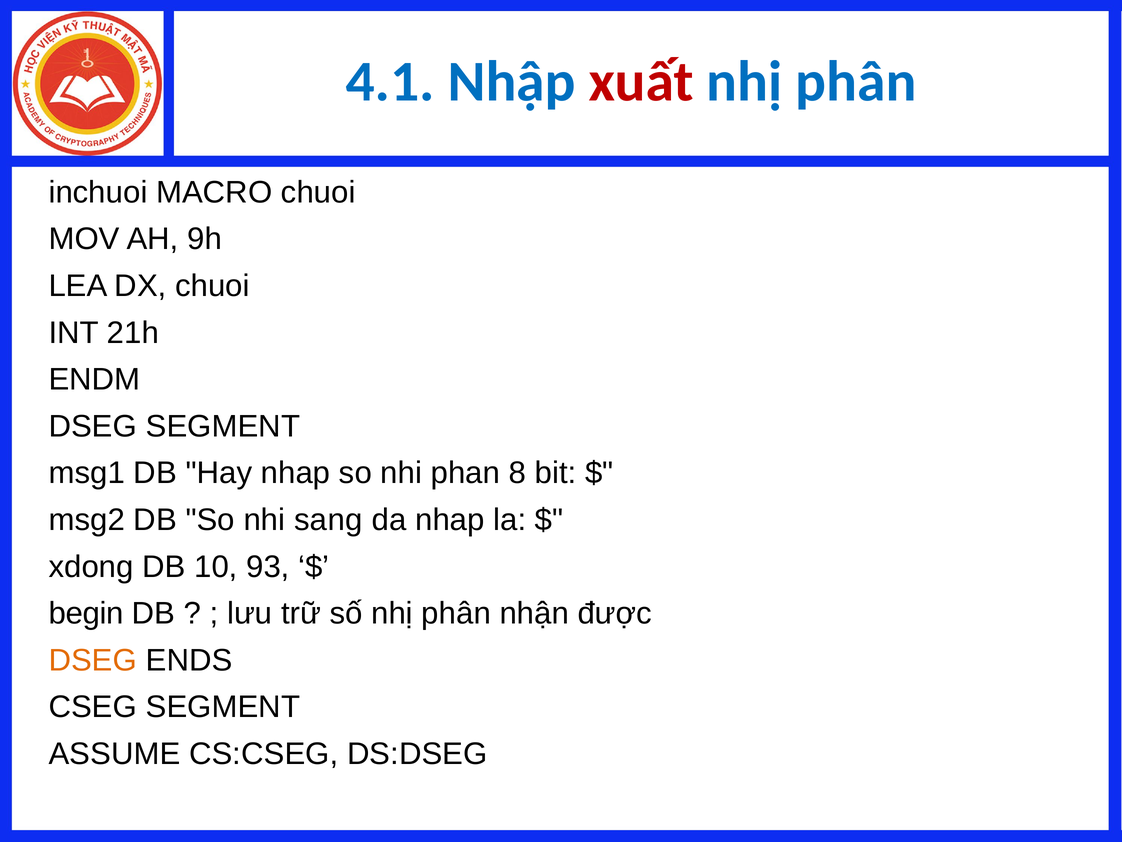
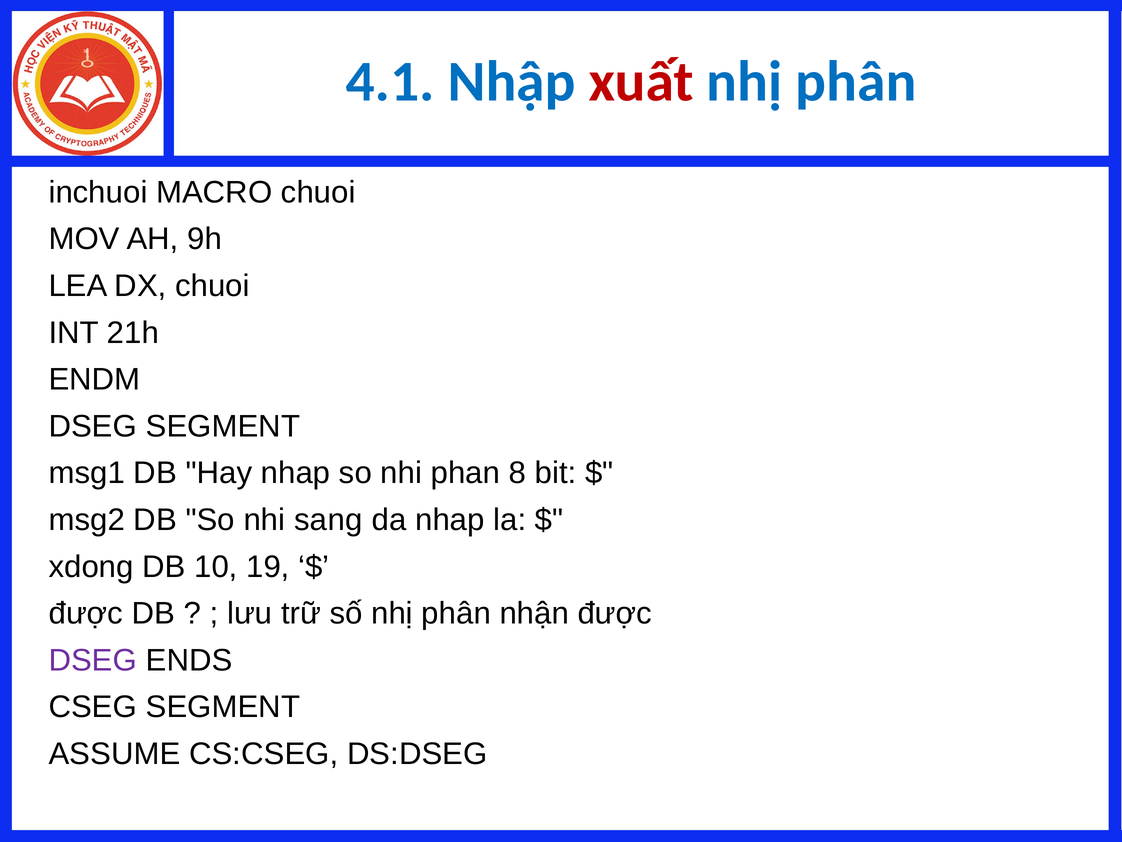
93: 93 -> 19 (268, 566)
begin: begin -> được (86, 613)
DSEG colour: orange -> purple (93, 660)
